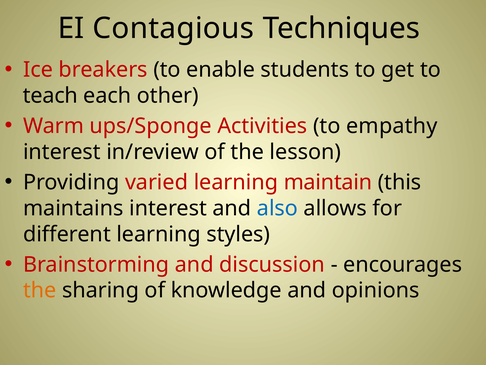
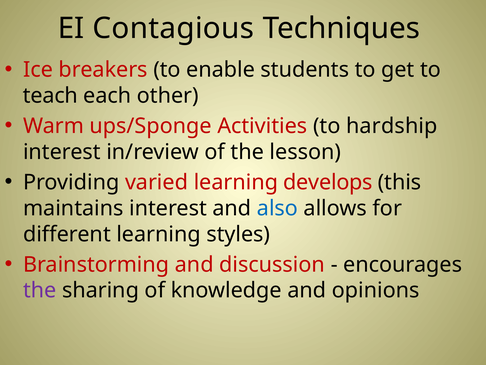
empathy: empathy -> hardship (392, 126)
maintain: maintain -> develops (328, 182)
the colour: orange -> purple (40, 290)
